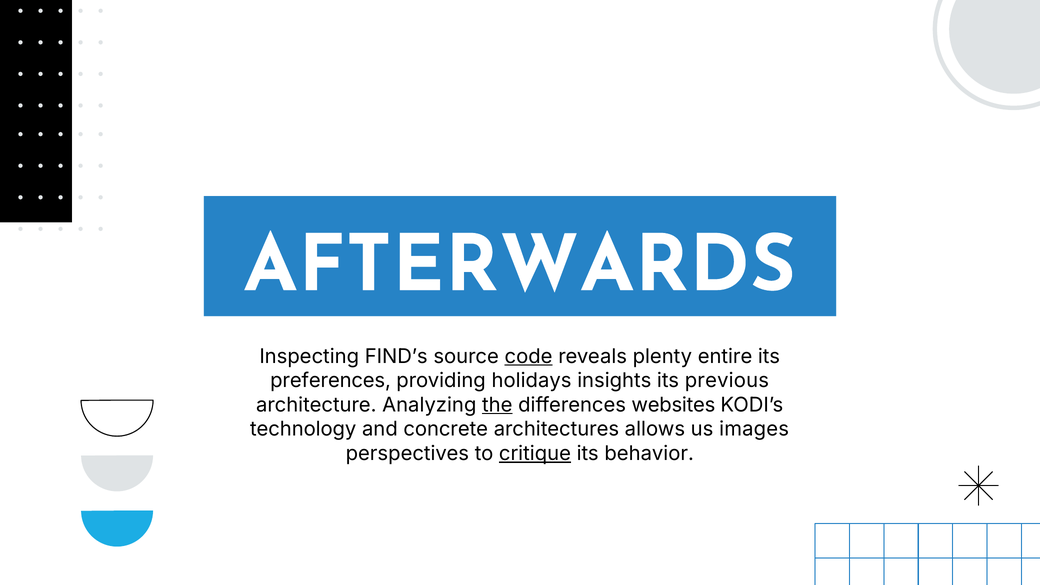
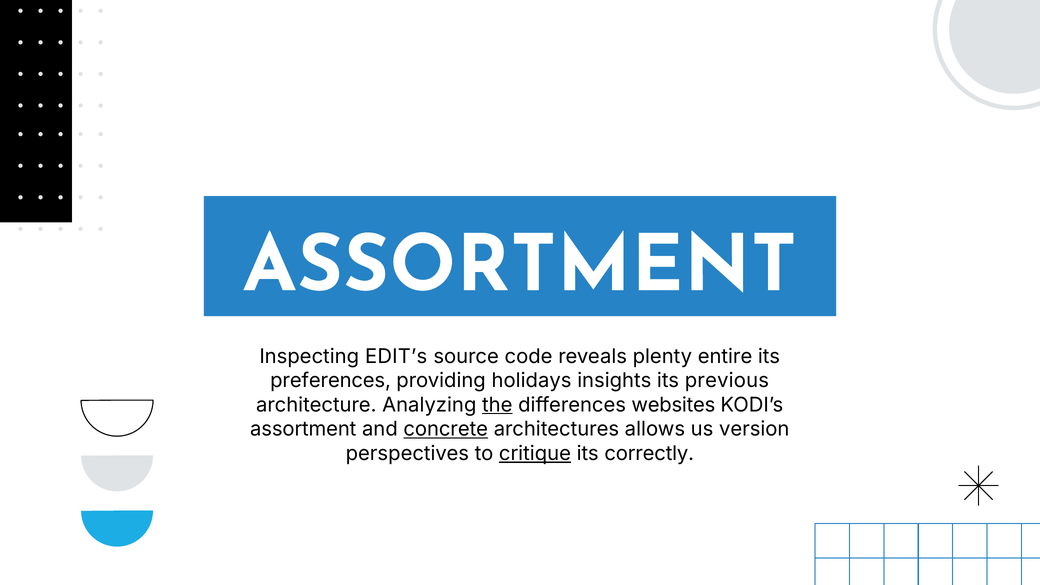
AFTERWARDS: AFTERWARDS -> ASSORTMENT (520, 264)
FIND’s: FIND’s -> EDIT’s (396, 356)
code underline: present -> none (529, 356)
technology: technology -> assortment (303, 429)
concrete underline: none -> present (446, 429)
images: images -> version (754, 429)
behavior: behavior -> correctly (649, 453)
